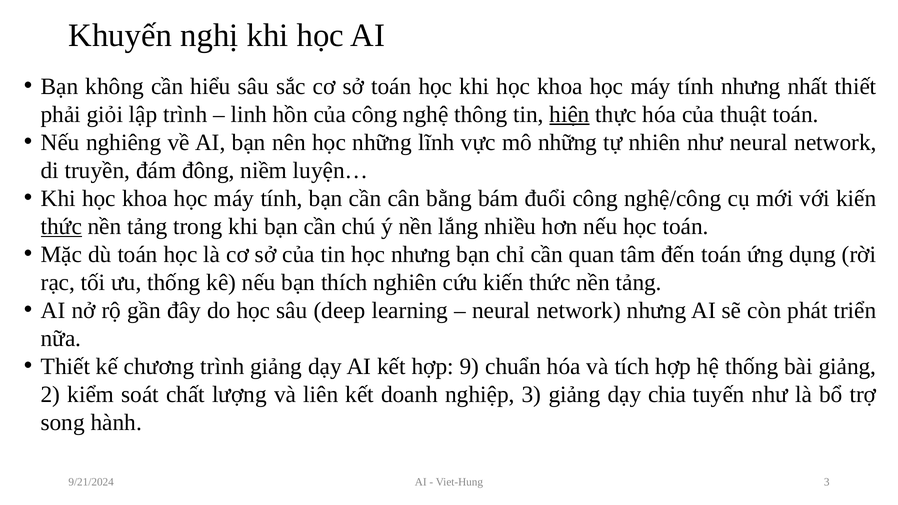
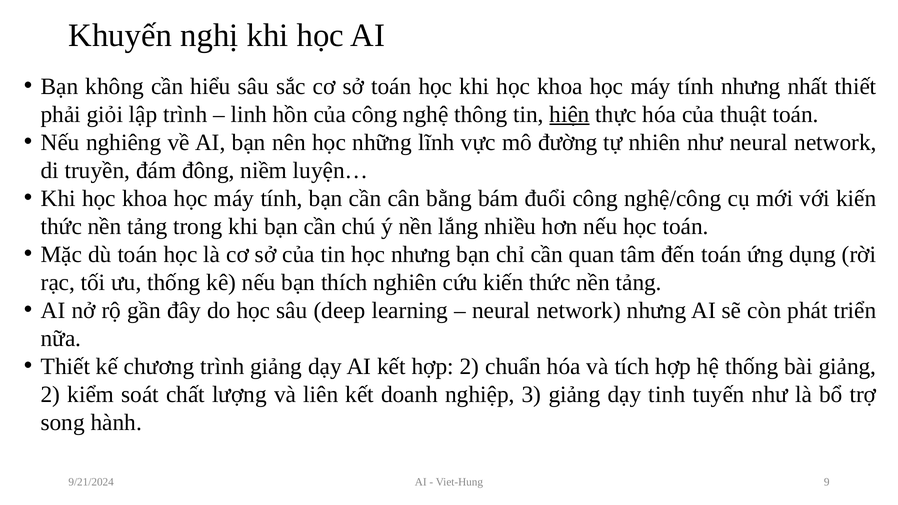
mô những: những -> đường (568, 142)
thức underline: present -> none (61, 226)
hợp 9: 9 -> 2 (469, 367)
chia: chia -> tinh (667, 395)
Viet-Hung 3: 3 -> 9 (827, 482)
